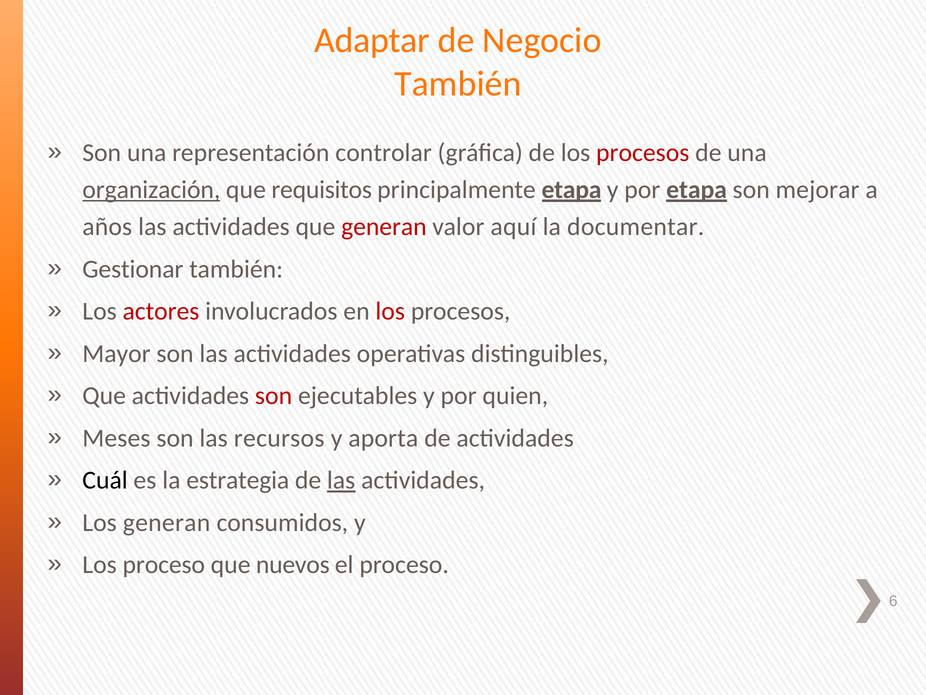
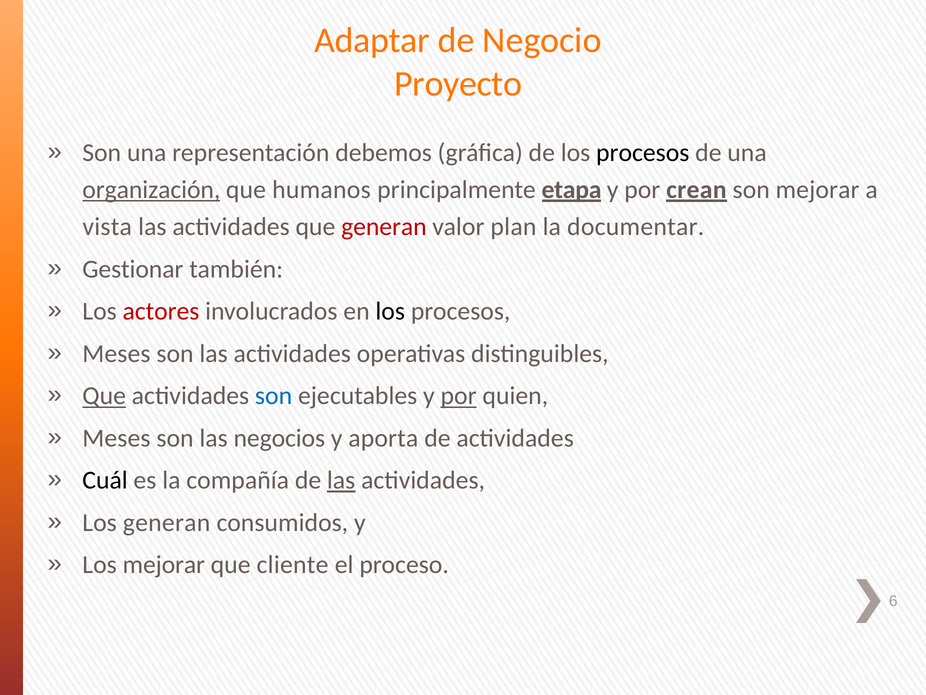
También: También -> Proyecto (458, 84)
controlar: controlar -> debemos (384, 153)
procesos colour: red -> black (643, 153)
requisitos: requisitos -> humanos (321, 190)
por etapa: etapa -> crean (696, 190)
años: años -> vista (107, 227)
aquí: aquí -> plan (513, 227)
los colour: red -> black (390, 311)
Mayor: Mayor -> Meses (116, 353)
Que underline: none -> present (104, 396)
son colour: red -> blue (274, 396)
por underline: none -> present (459, 396)
recursos: recursos -> negocios (279, 438)
estrategia: estrategia -> compañía (238, 480)
Los proceso: proceso -> mejorar (164, 565)
nuevos: nuevos -> cliente (293, 565)
